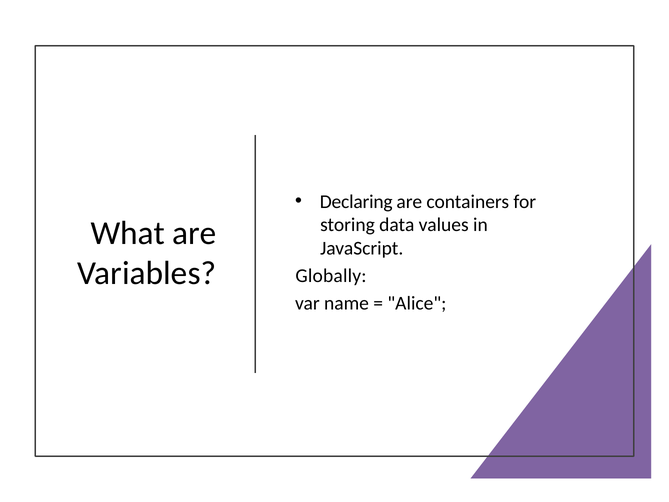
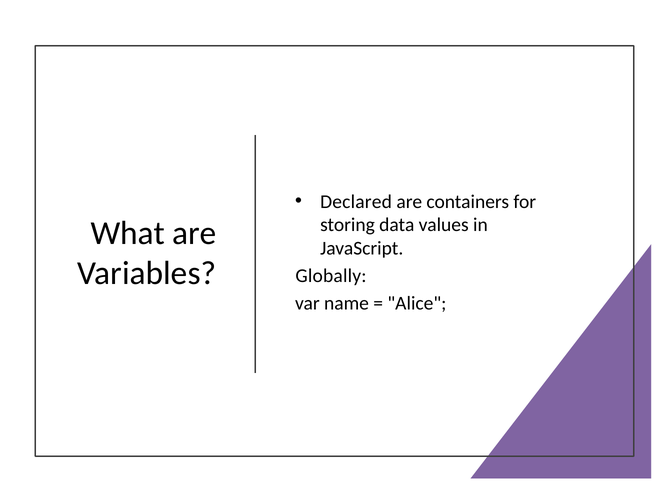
Declaring: Declaring -> Declared (356, 202)
